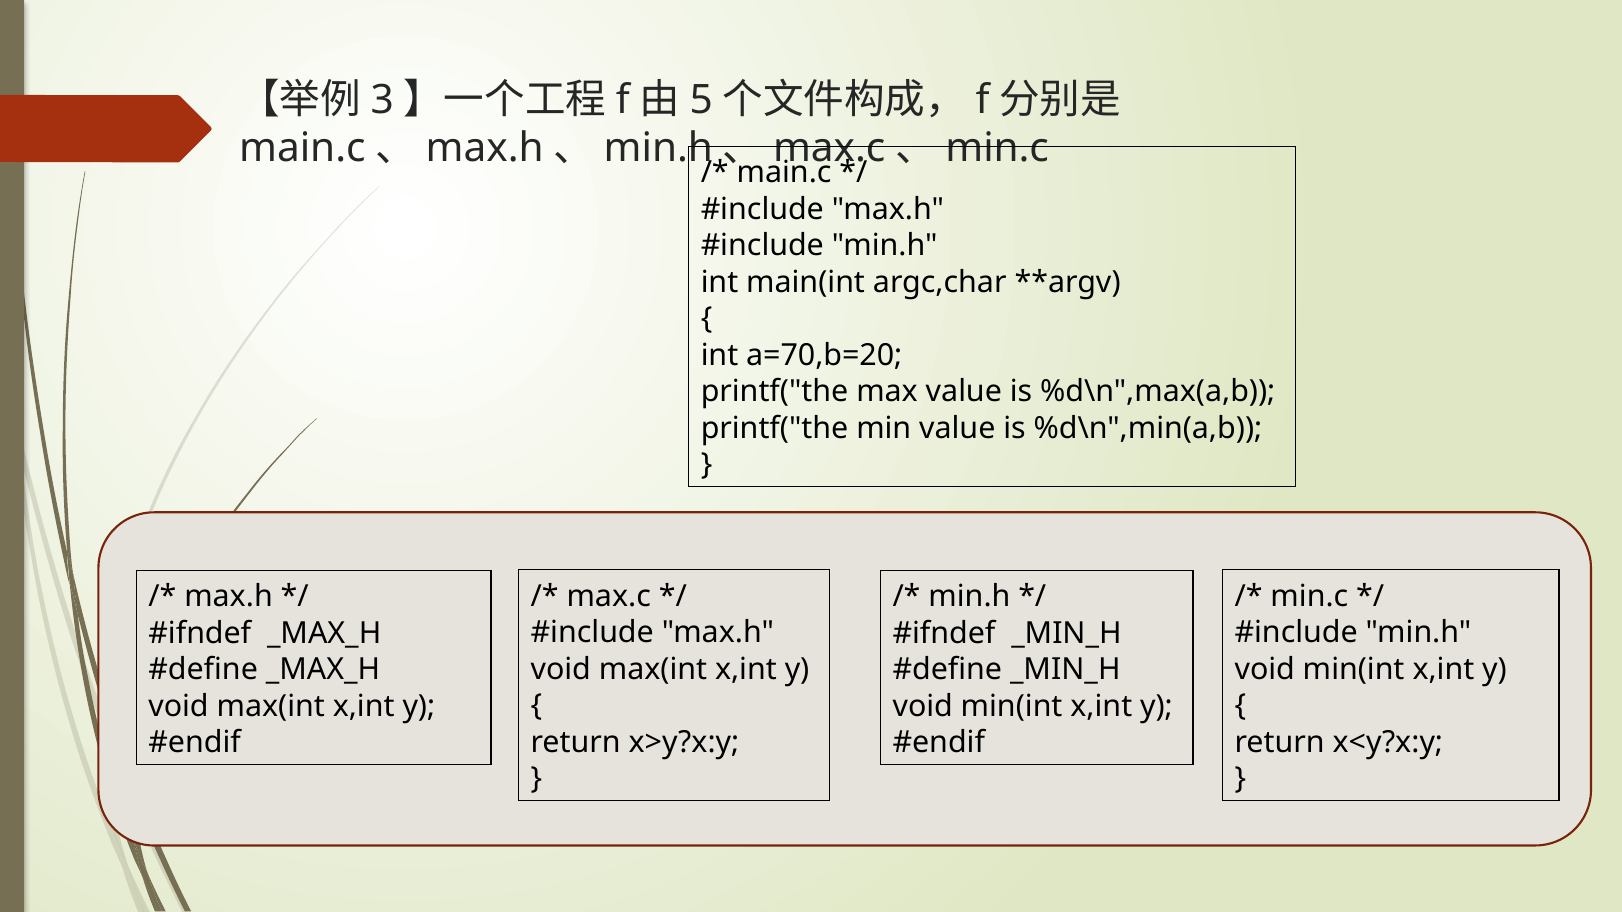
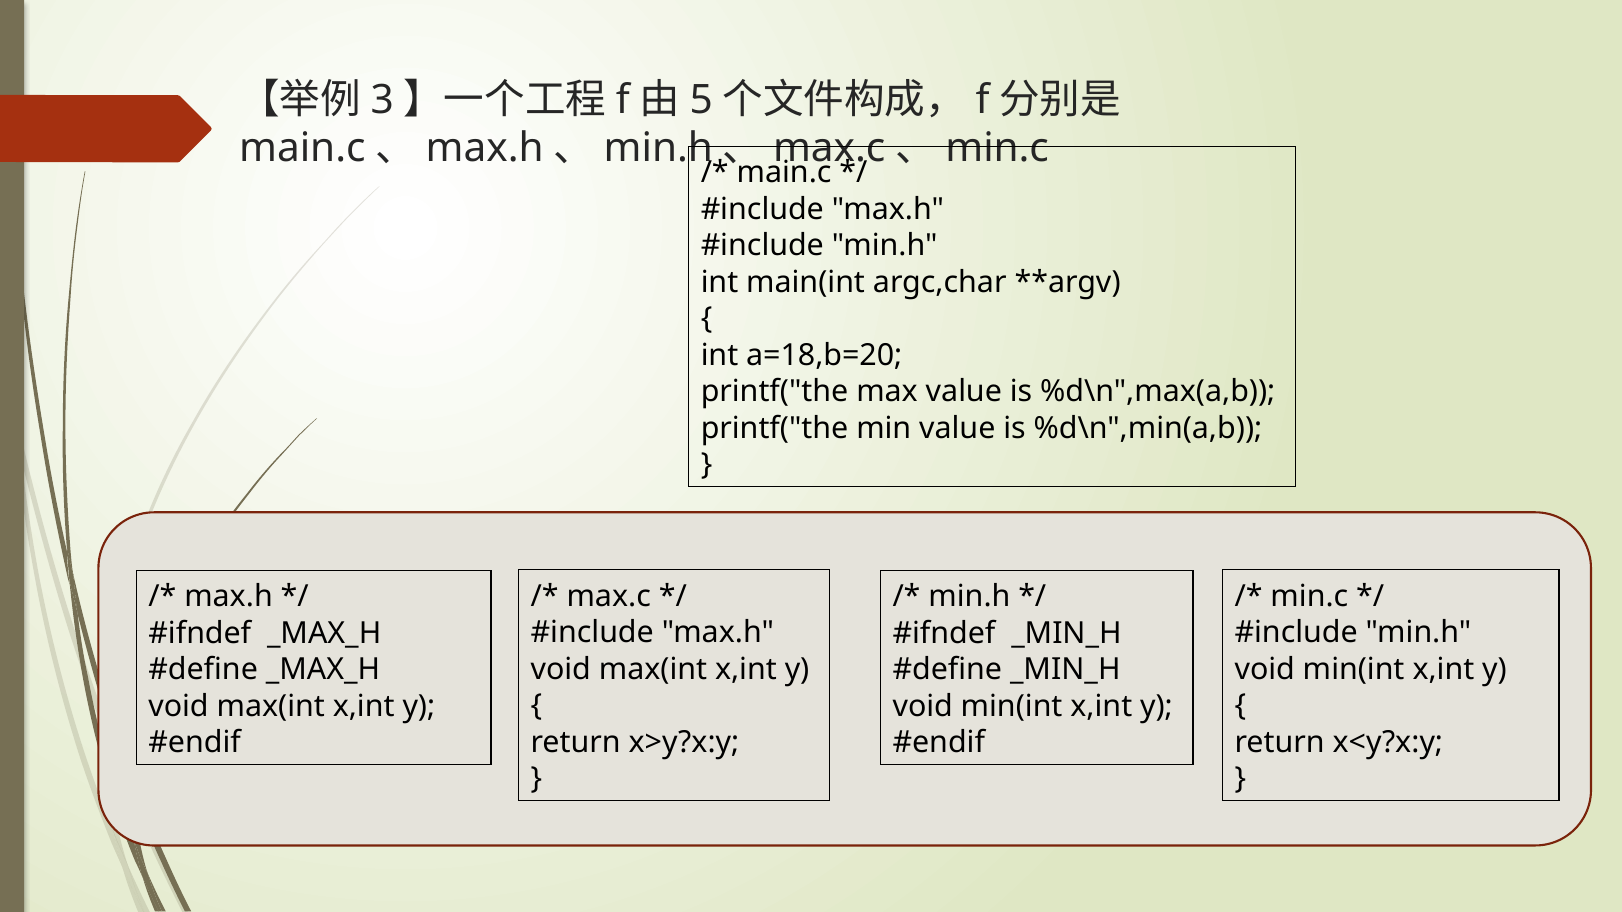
a=70,b=20: a=70,b=20 -> a=18,b=20 (824, 355)
